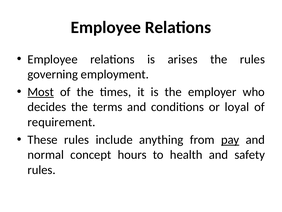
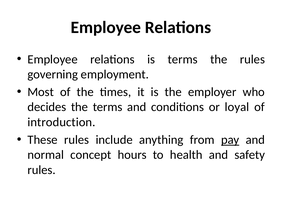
is arises: arises -> terms (183, 59)
Most underline: present -> none (41, 92)
requirement: requirement -> introduction (61, 122)
